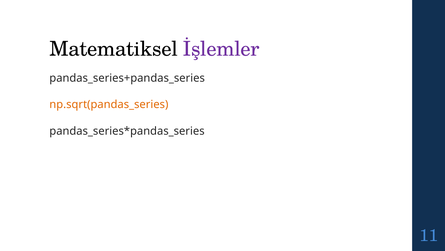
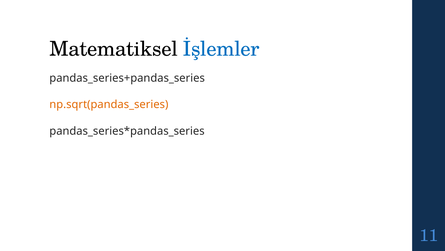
İşlemler colour: purple -> blue (221, 49)
